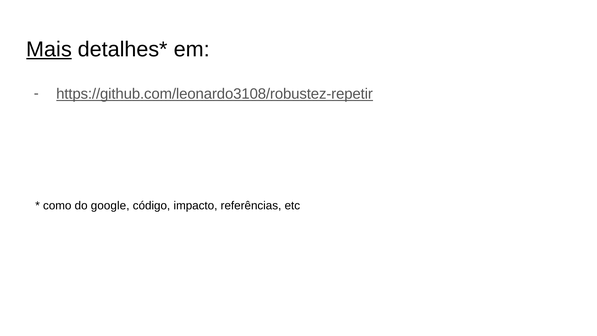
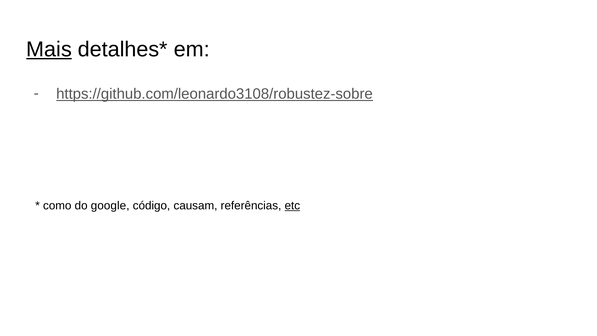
https://github.com/leonardo3108/robustez-repetir: https://github.com/leonardo3108/robustez-repetir -> https://github.com/leonardo3108/robustez-sobre (214, 94)
impacto: impacto -> causam (195, 205)
etc underline: none -> present (292, 205)
